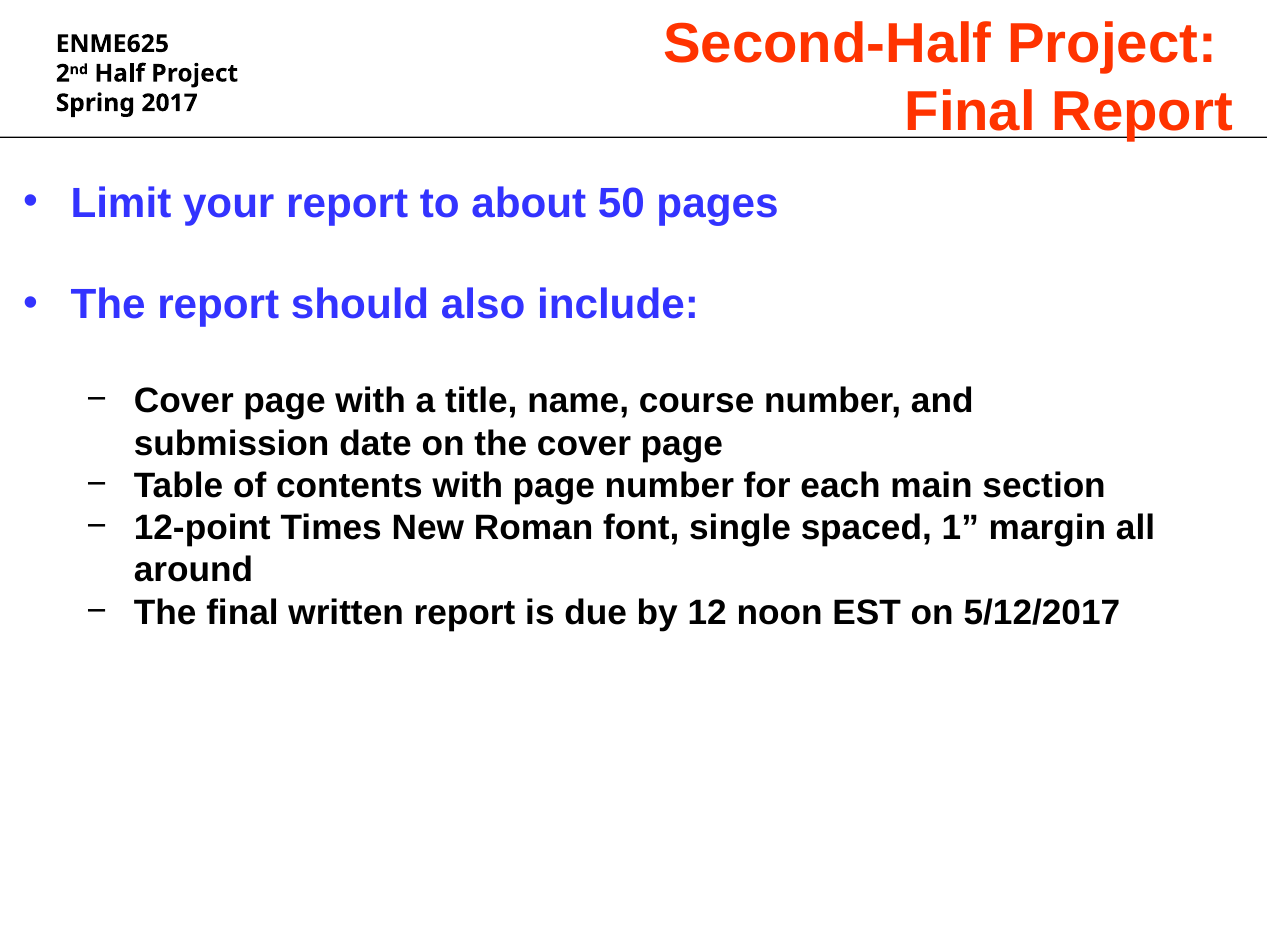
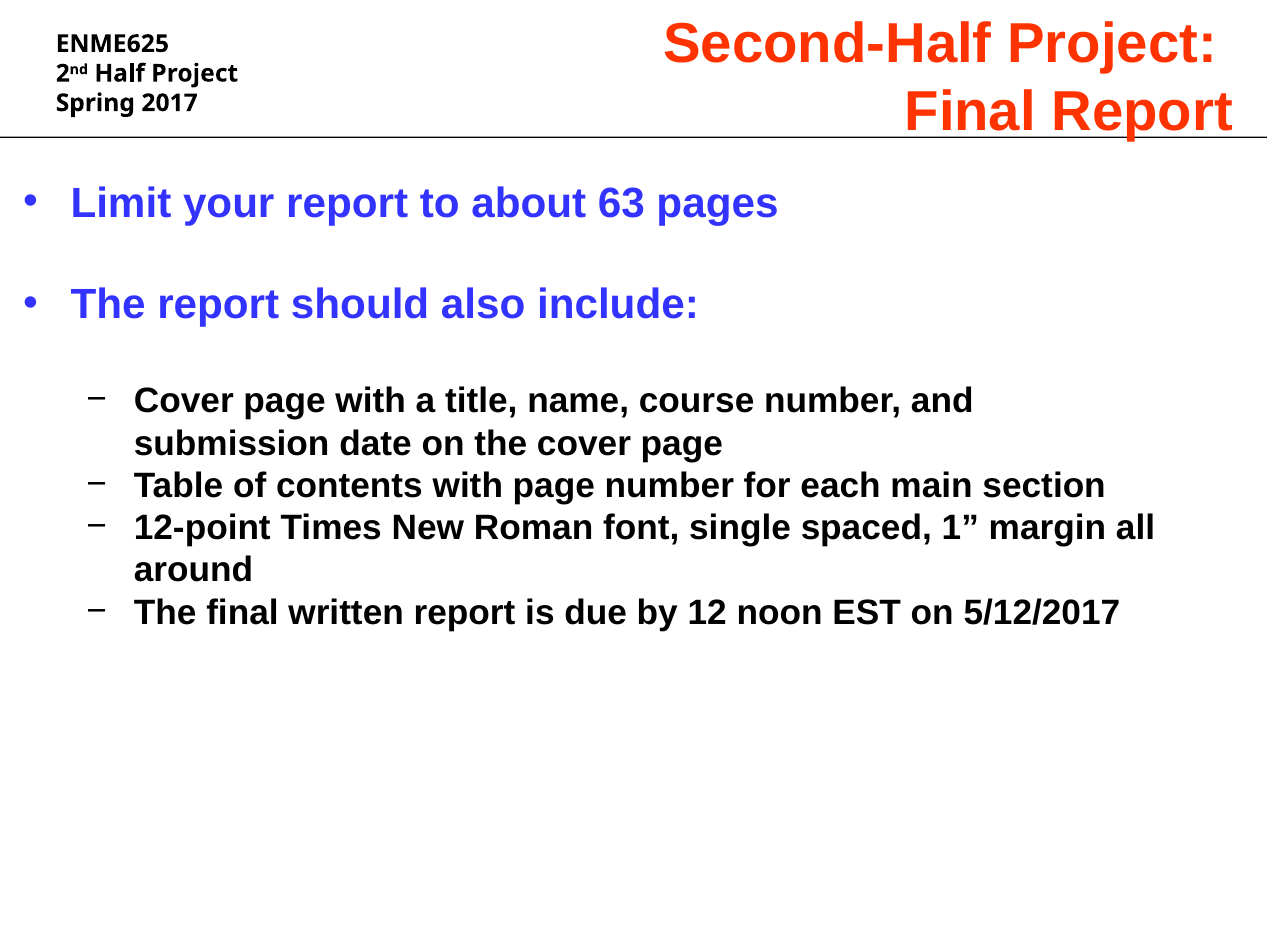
50: 50 -> 63 (621, 203)
